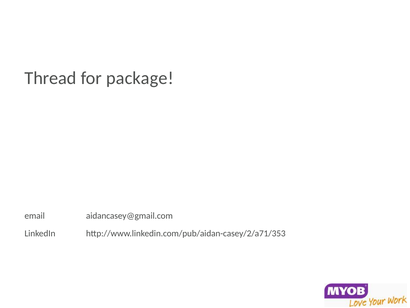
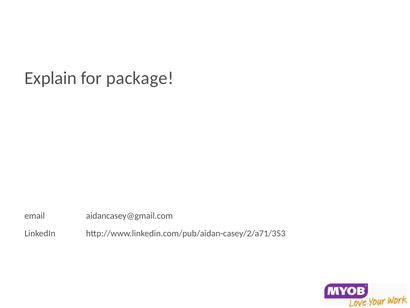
Thread: Thread -> Explain (51, 78)
